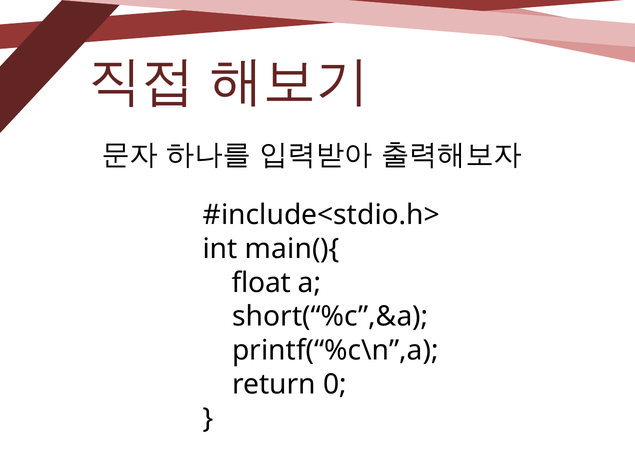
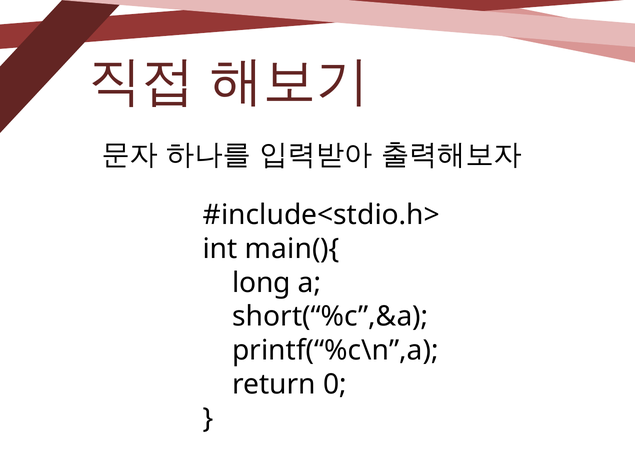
float: float -> long (261, 283)
